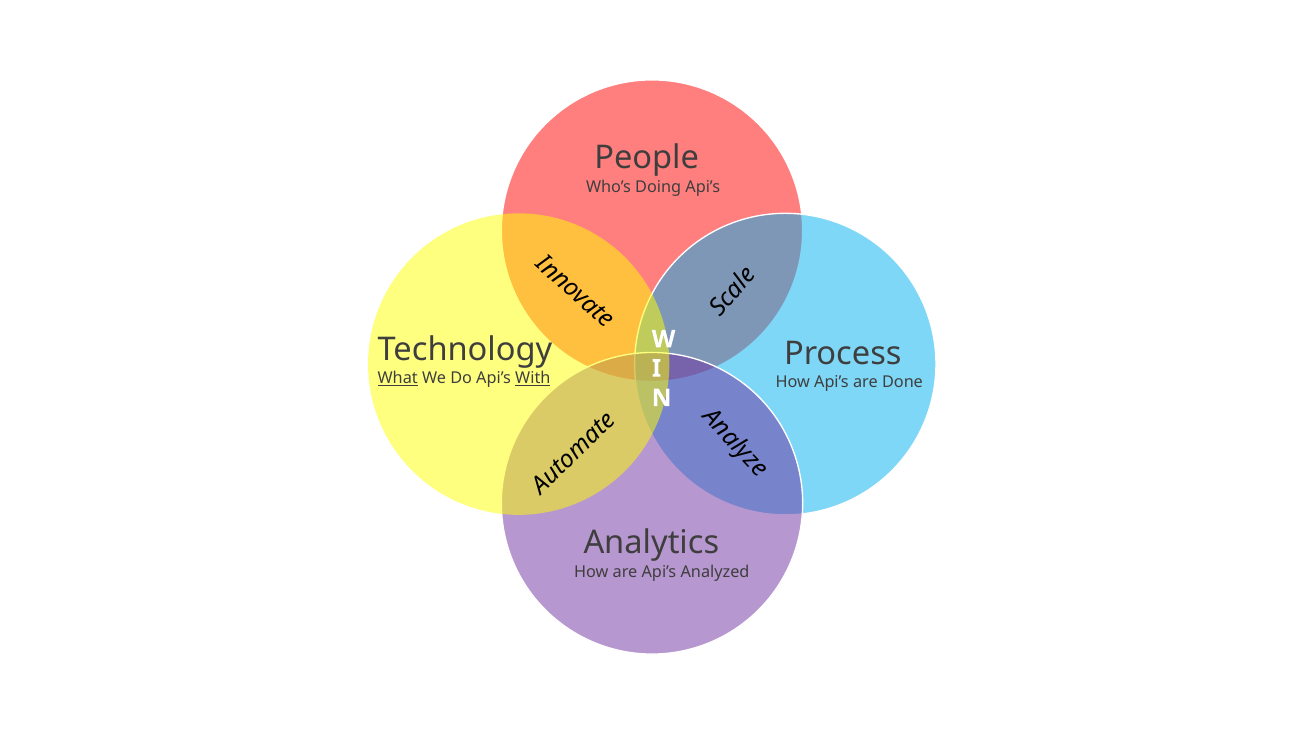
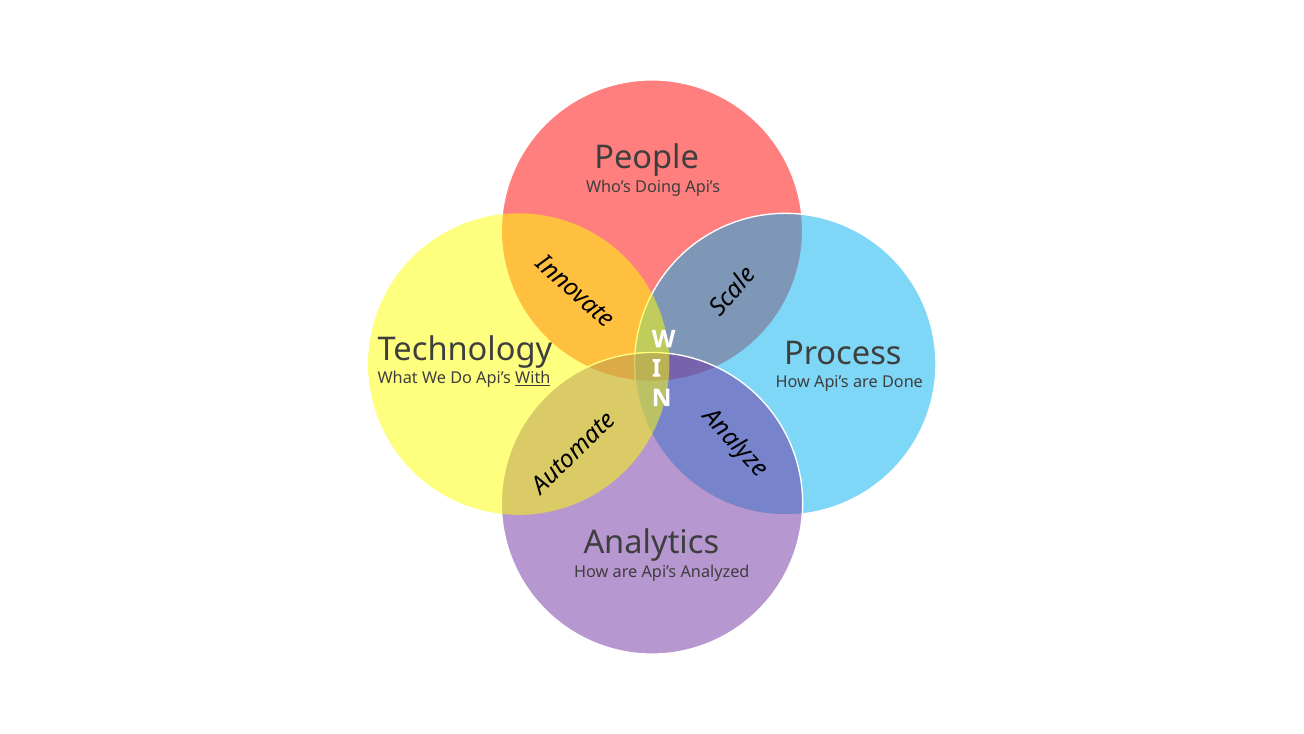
What underline: present -> none (398, 378)
